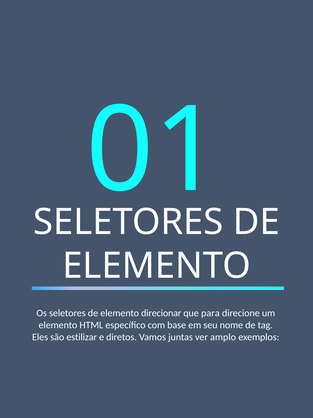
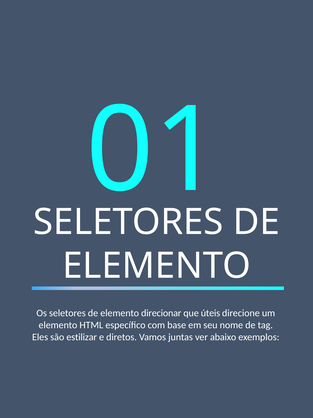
para: para -> úteis (210, 313)
amplo: amplo -> abaixo (223, 336)
